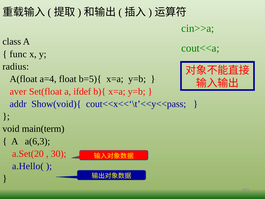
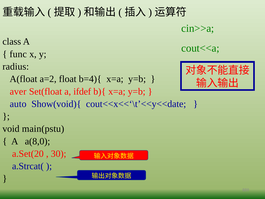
a=4: a=4 -> a=2 (48, 79)
b=5){: b=5){ -> b=4){ (90, 79)
addr: addr -> auto (18, 104)
cout<<x<<‘\t’<<y<<pass: cout<<x<<‘\t’<<y<<pass -> cout<<x<<‘\t’<<y<<date (136, 104)
main(term: main(term -> main(pstu (43, 129)
a(6,3: a(6,3 -> a(8,0 (38, 141)
a.Hello(: a.Hello( -> a.Strcat( (28, 166)
